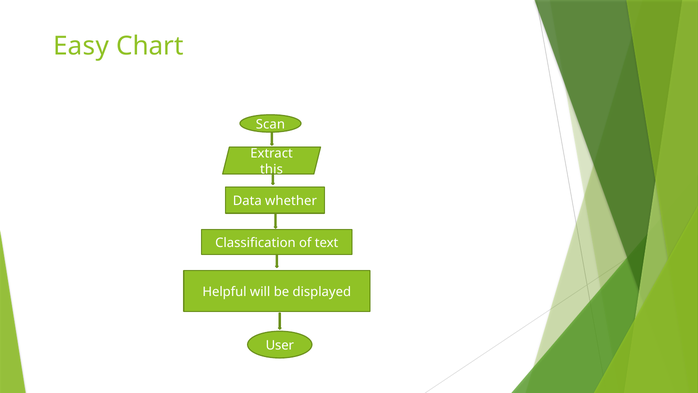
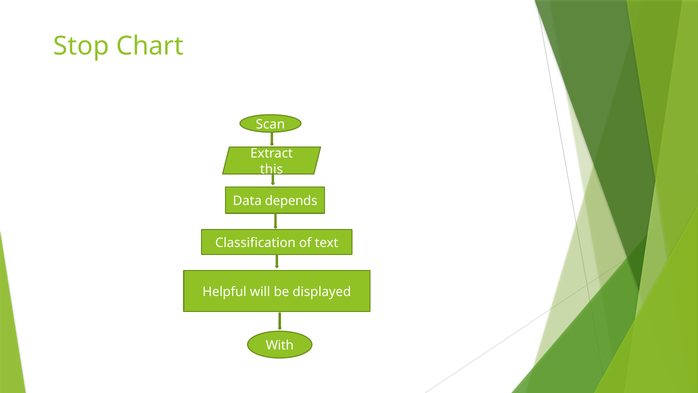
Easy: Easy -> Stop (81, 46)
whether: whether -> depends (291, 201)
User: User -> With (280, 345)
